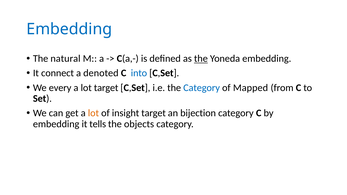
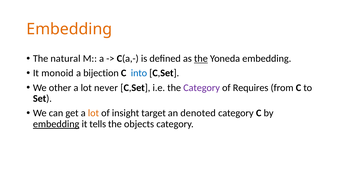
Embedding colour: blue -> orange (69, 29)
connect: connect -> monoid (57, 73)
denoted: denoted -> bijection (101, 73)
every: every -> other (60, 88)
lot target: target -> never (106, 88)
Category colour: blue -> purple (202, 88)
Mapped: Mapped -> Requires (251, 88)
bijection: bijection -> denoted (198, 113)
embedding underline: none -> present (56, 124)
